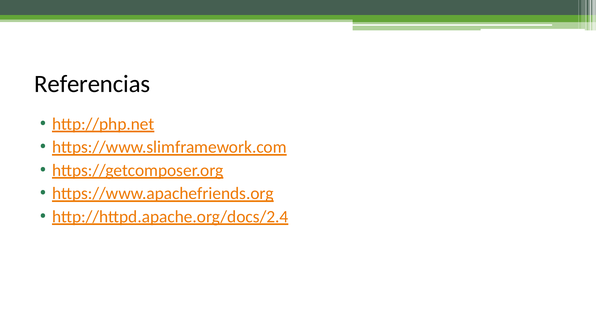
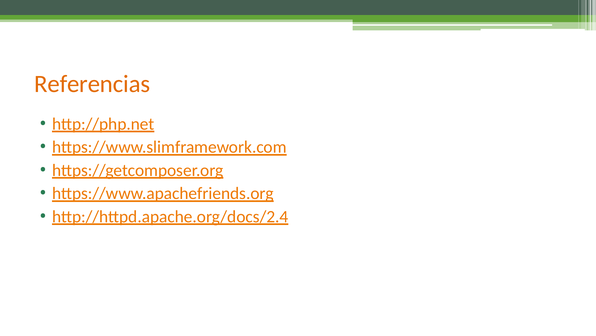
Referencias colour: black -> orange (92, 84)
